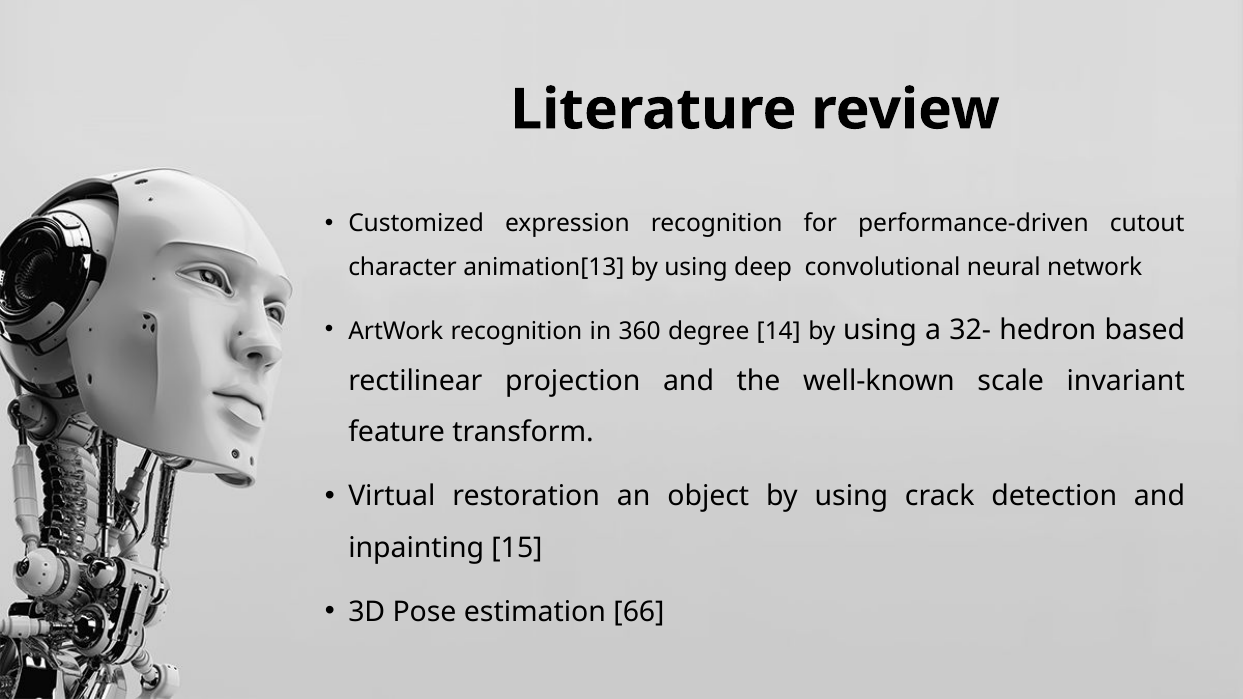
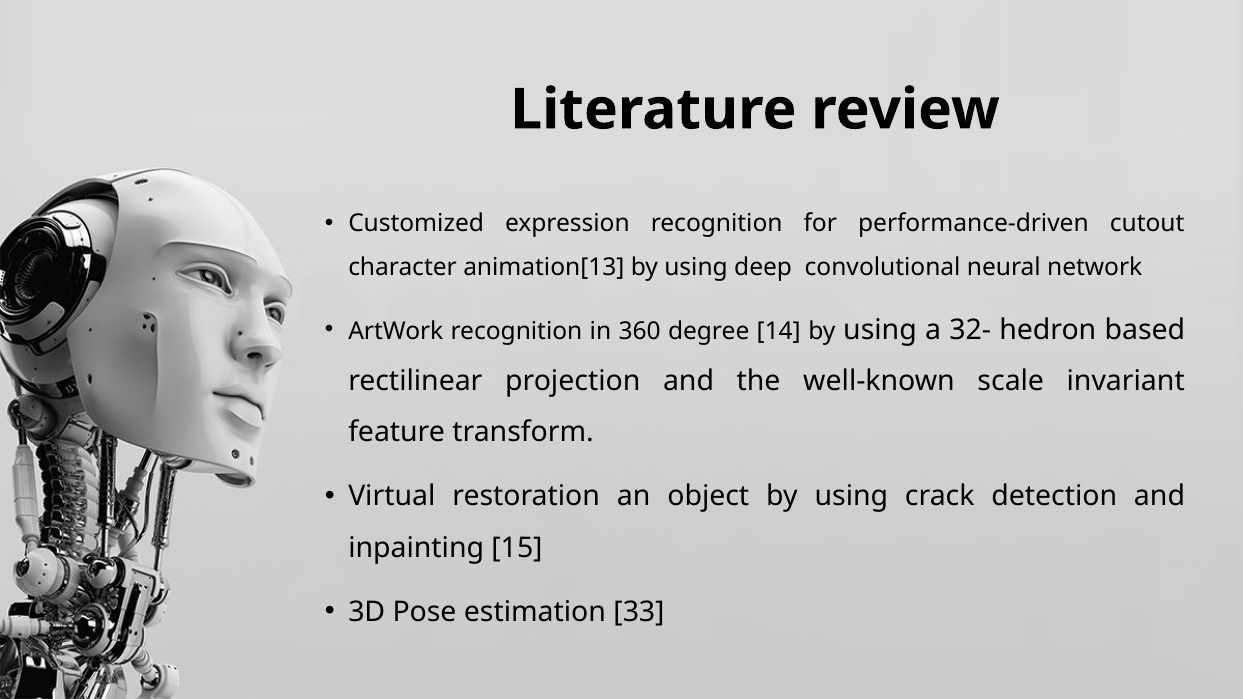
66: 66 -> 33 (639, 612)
